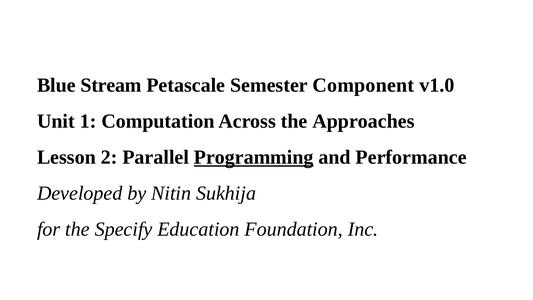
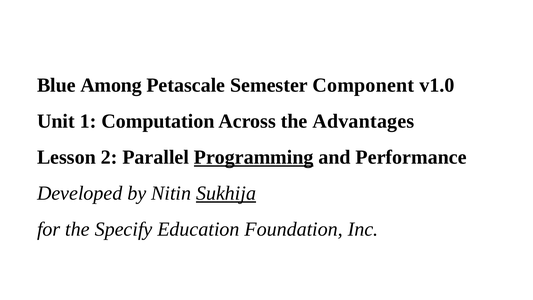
Stream: Stream -> Among (111, 85)
Approaches: Approaches -> Advantages (363, 121)
Sukhija underline: none -> present (226, 193)
